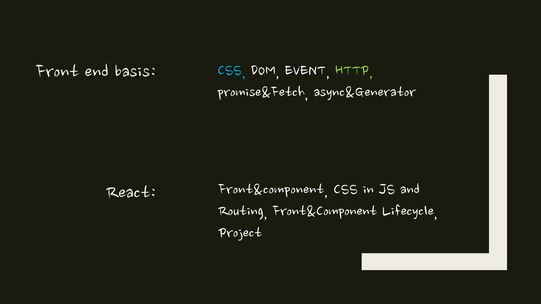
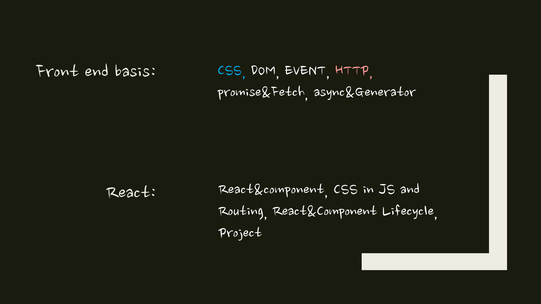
HTTP colour: light green -> pink (354, 68)
Front&component: Front&component -> React&component (273, 187)
Routing Front&Component: Front&Component -> React&Component (325, 209)
